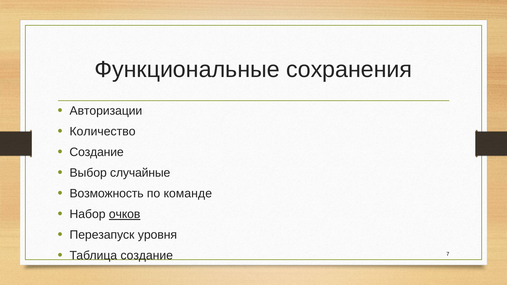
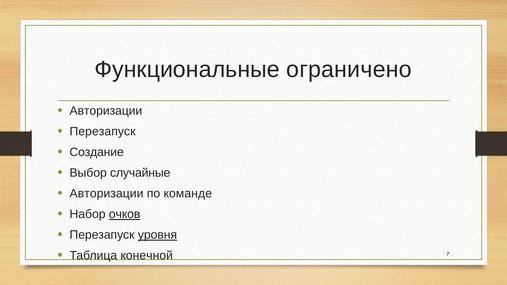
сохранения: сохранения -> ограничено (349, 70)
Количество: Количество -> Перезапуск (103, 132)
Возможность: Возможность -> Авторизации (107, 194)
уровня underline: none -> present (157, 235)
Таблица создание: создание -> конечной (147, 256)
